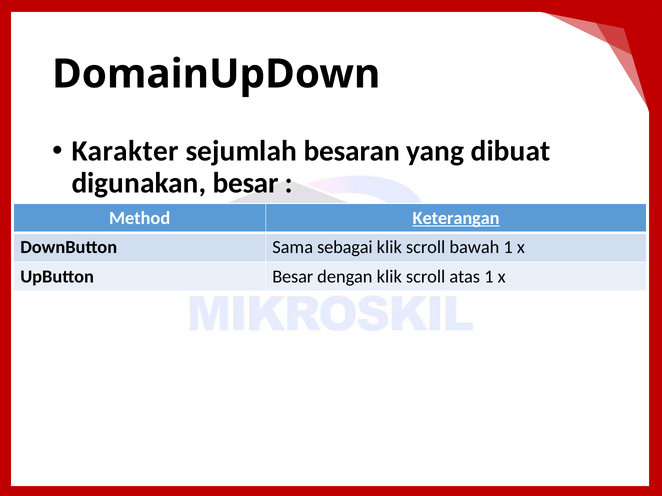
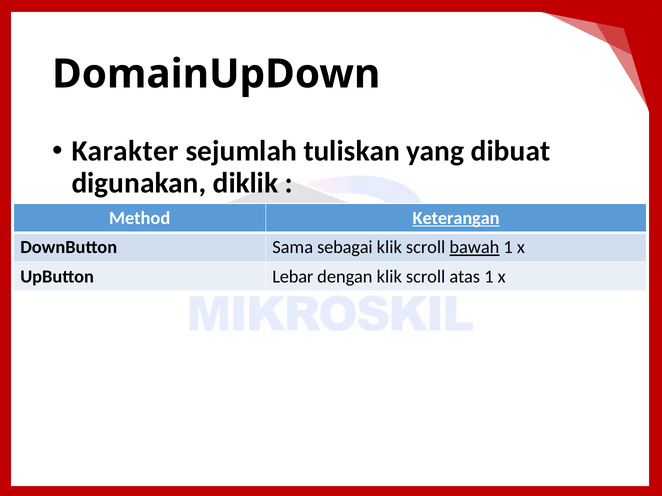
besaran: besaran -> tuliskan (352, 151)
digunakan besar: besar -> diklik (246, 183)
bawah underline: none -> present (474, 248)
UpButton Besar: Besar -> Lebar (293, 277)
